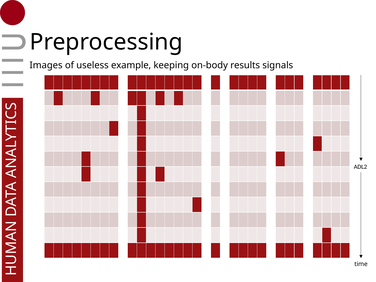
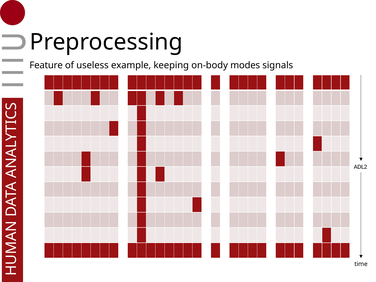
Images: Images -> Feature (46, 65)
results: results -> modes (245, 65)
